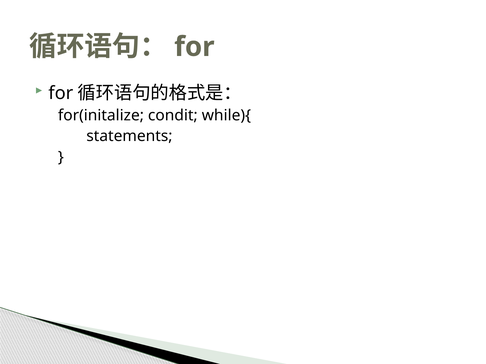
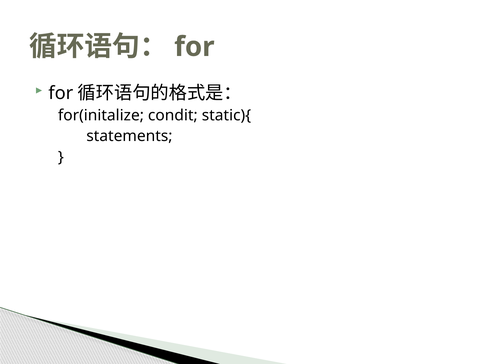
while){: while){ -> static){ (226, 116)
